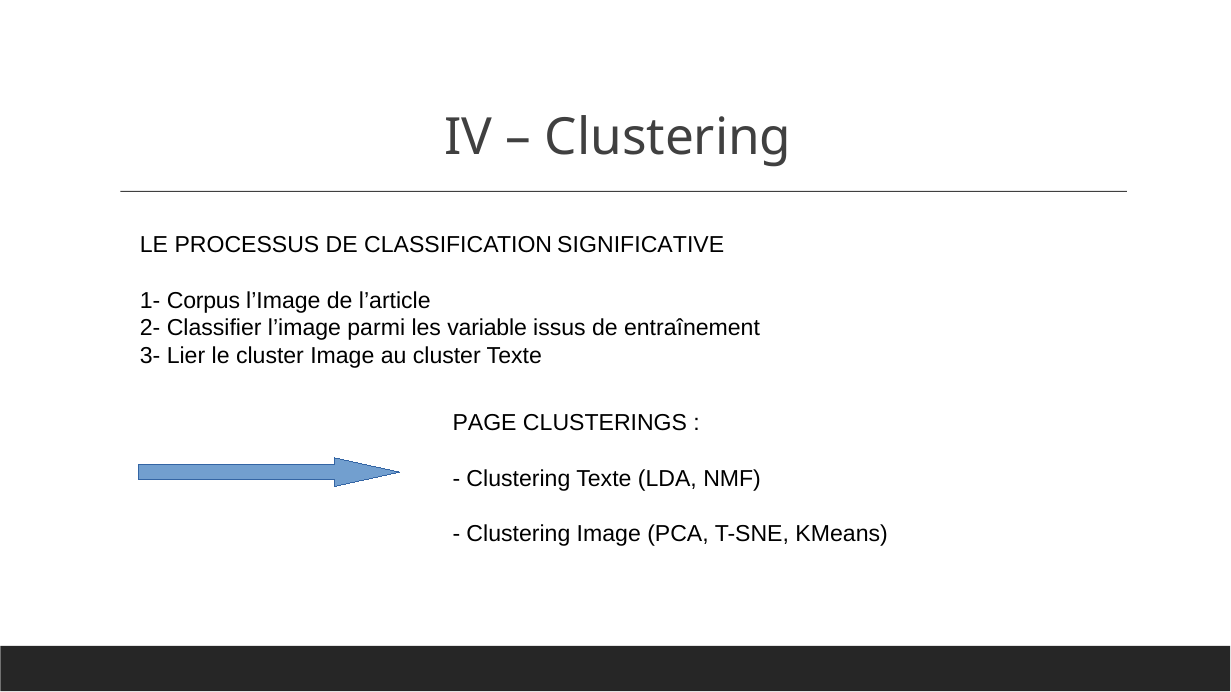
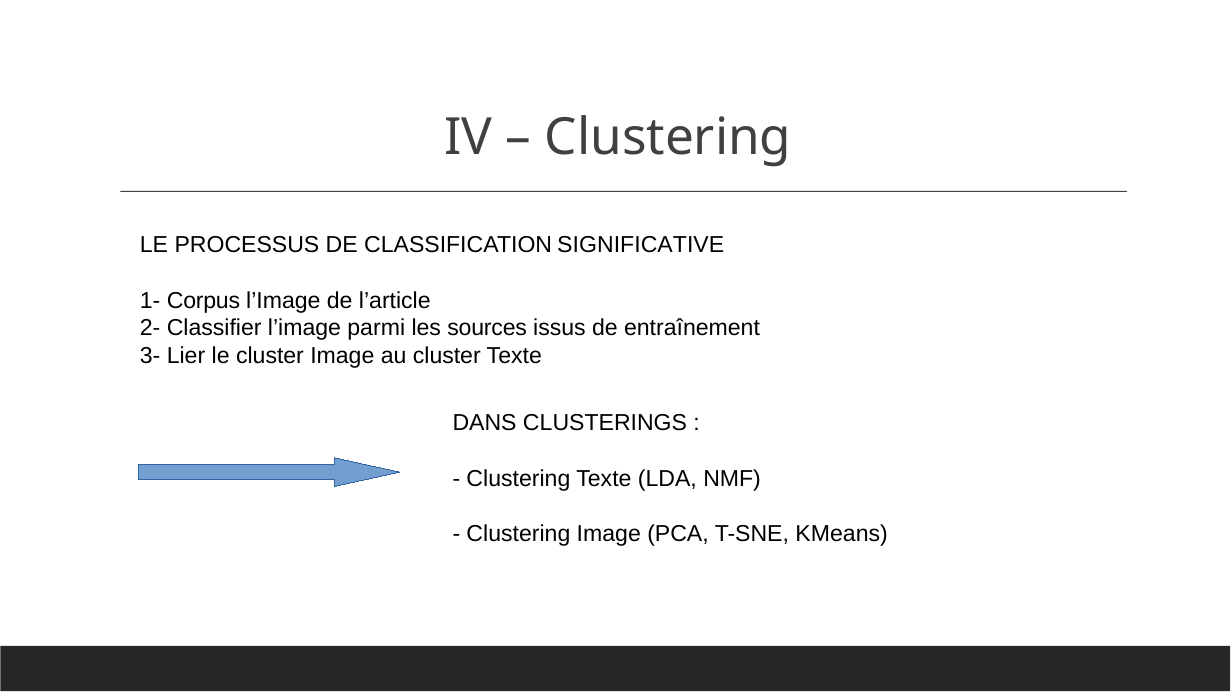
variable: variable -> sources (487, 328)
PAGE: PAGE -> DANS (485, 423)
